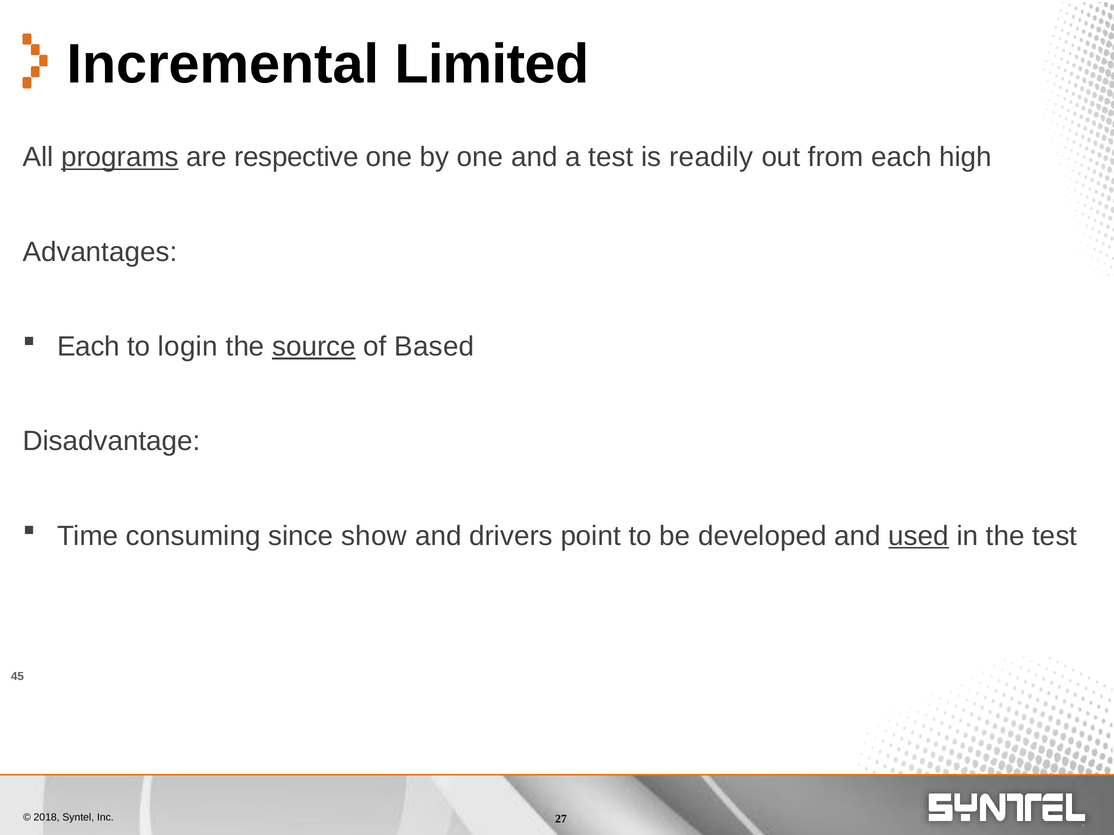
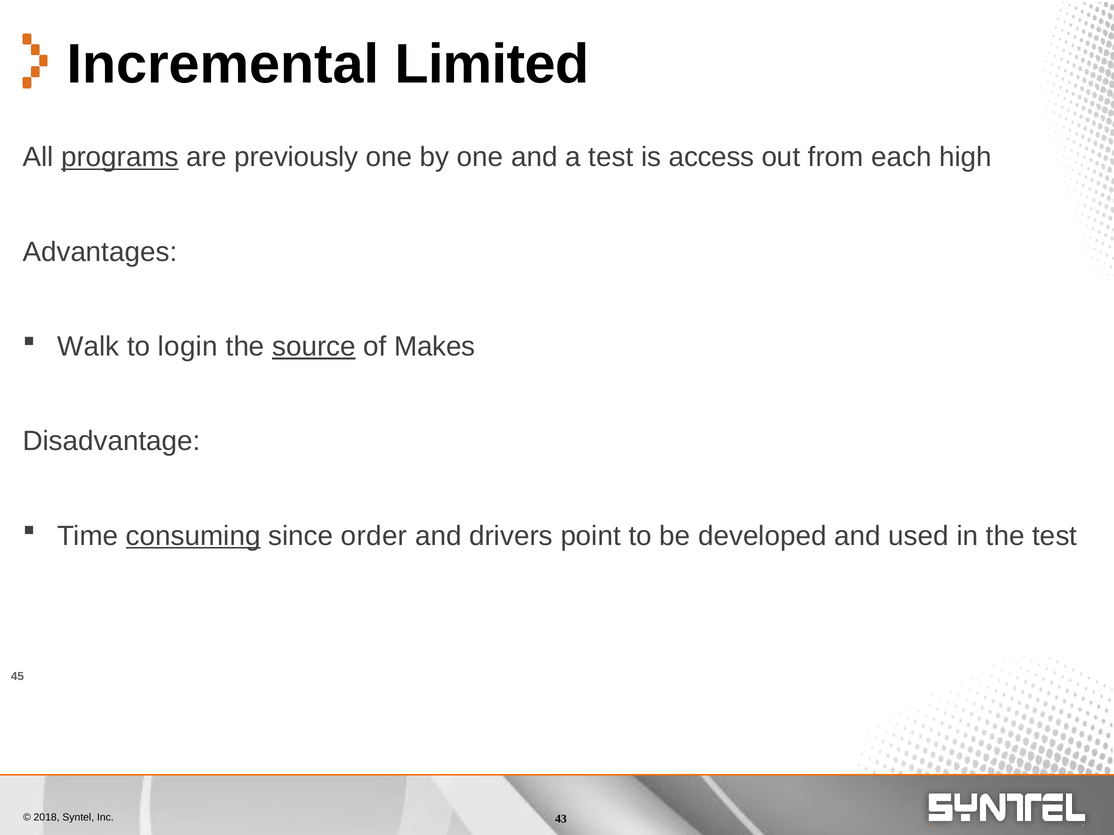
respective: respective -> previously (296, 157)
readily: readily -> access (711, 157)
Each: Each -> Walk (88, 347)
Based: Based -> Makes (435, 347)
consuming underline: none -> present (193, 536)
show: show -> order (374, 536)
used underline: present -> none (919, 536)
27: 27 -> 43 (561, 819)
